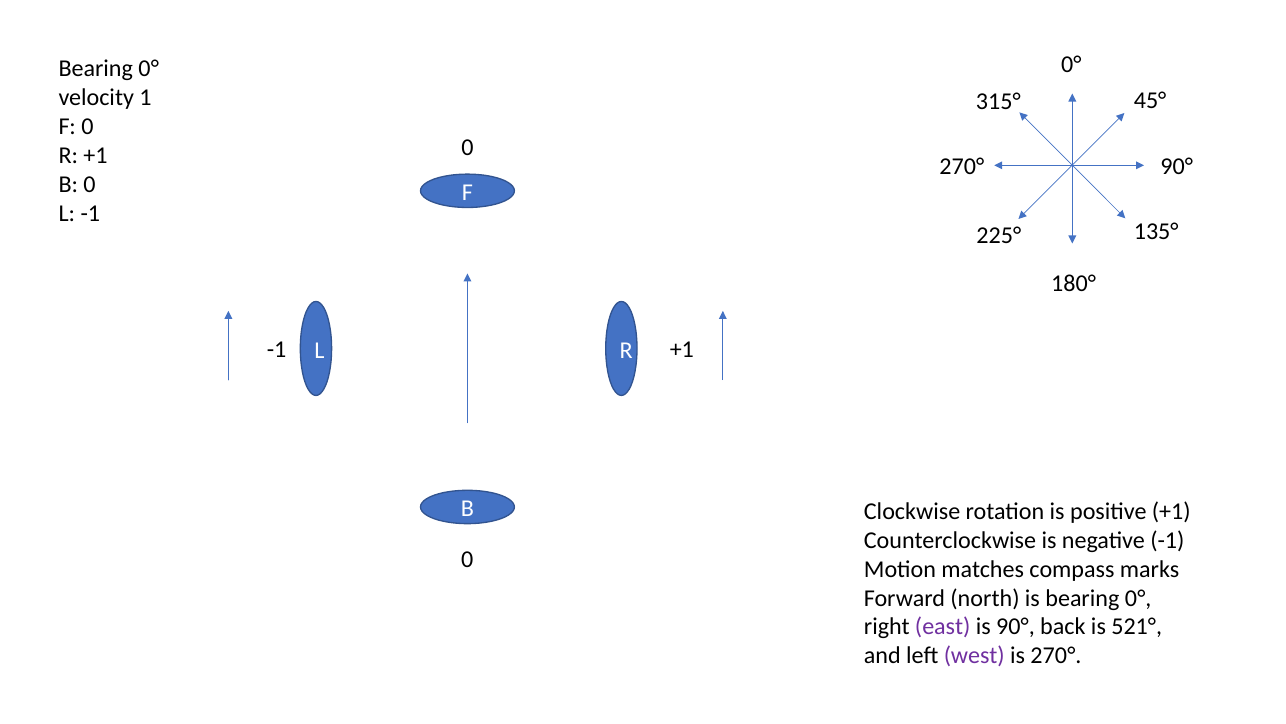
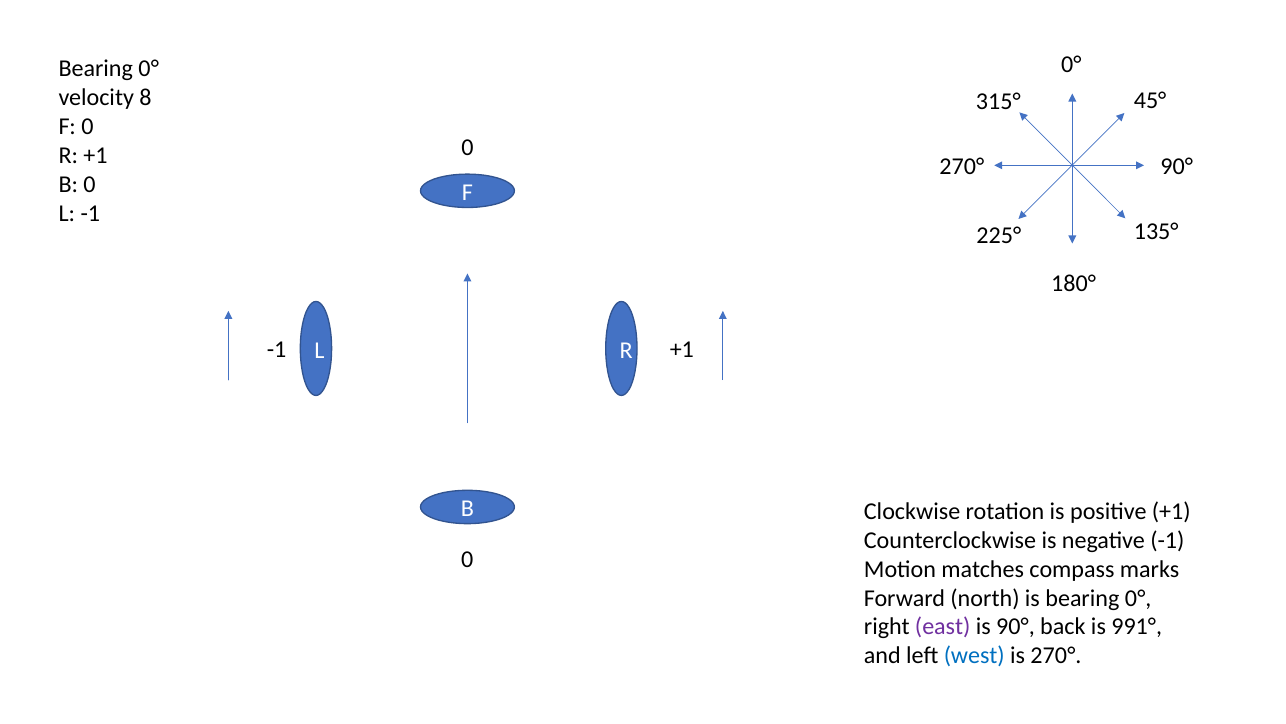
1: 1 -> 8 (146, 97)
521°: 521° -> 991° (1137, 626)
west colour: purple -> blue (974, 655)
